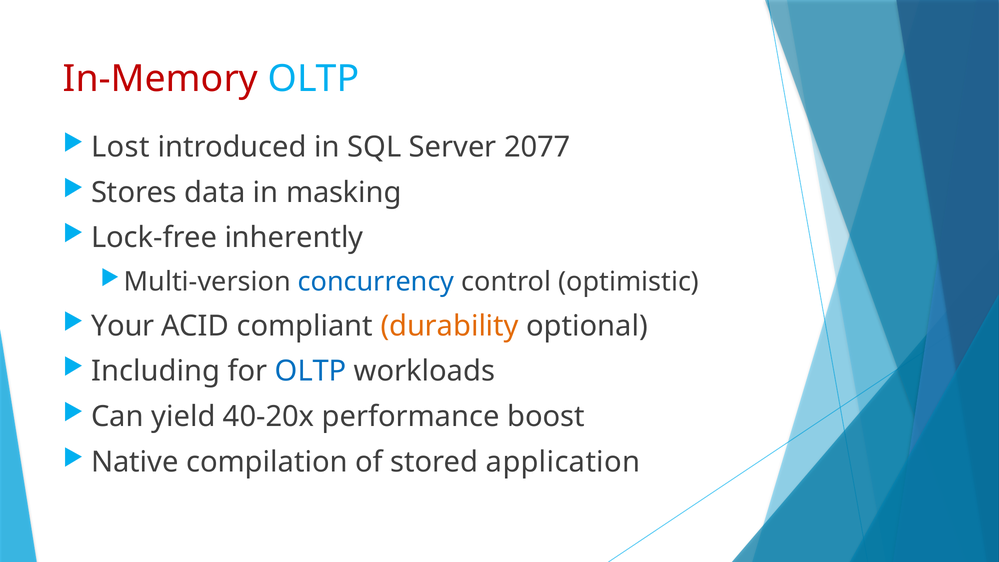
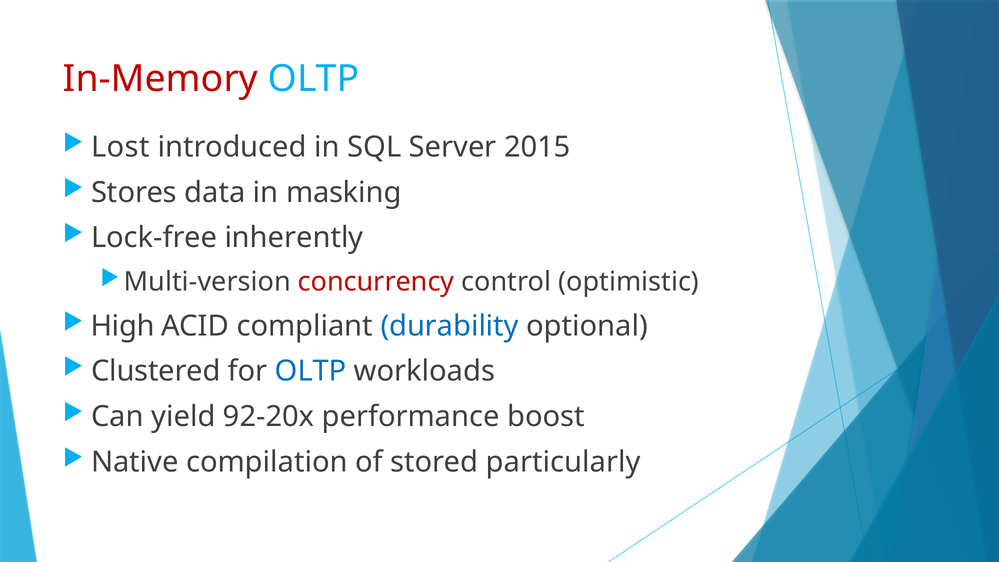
2077: 2077 -> 2015 (537, 147)
concurrency colour: blue -> red (376, 282)
Your: Your -> High (123, 326)
durability colour: orange -> blue (450, 326)
Including: Including -> Clustered (156, 371)
40-20x: 40-20x -> 92-20x (269, 417)
application: application -> particularly (563, 462)
